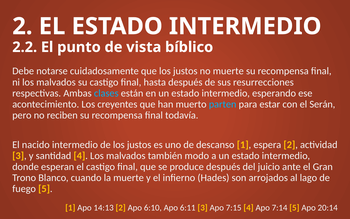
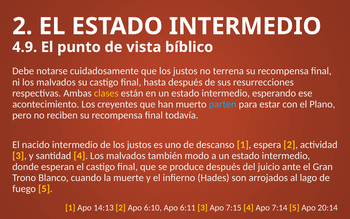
2.2: 2.2 -> 4.9 (25, 47)
no muerte: muerte -> terrena (228, 71)
clases colour: light blue -> yellow (106, 93)
Serán: Serán -> Plano (322, 104)
